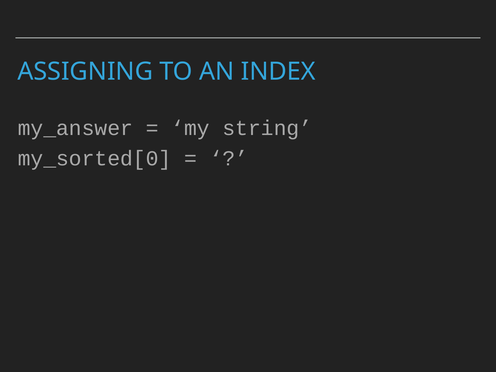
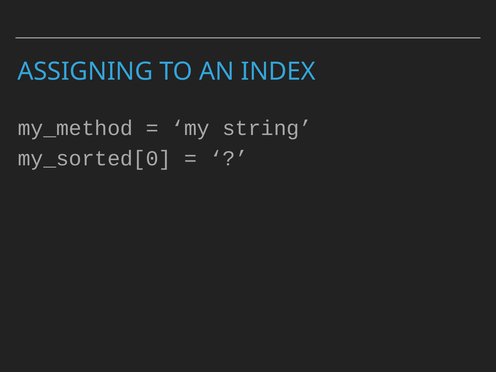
my_answer: my_answer -> my_method (75, 128)
